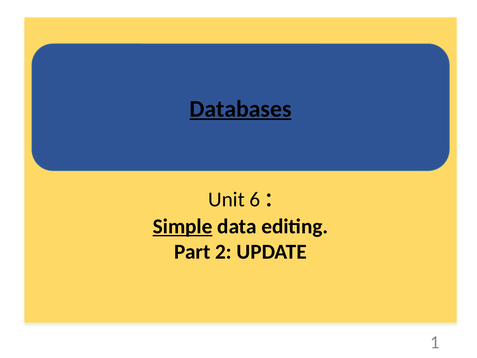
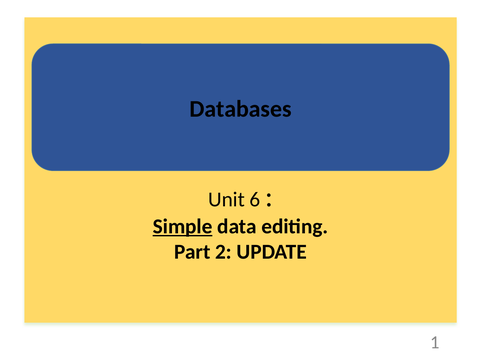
Databases underline: present -> none (241, 109)
